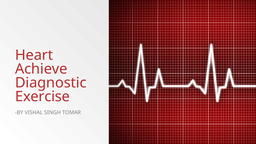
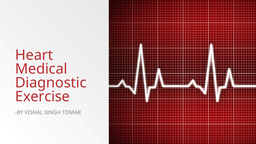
Achieve: Achieve -> Medical (41, 69)
